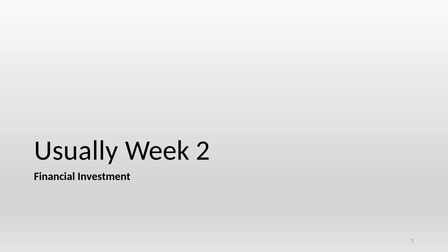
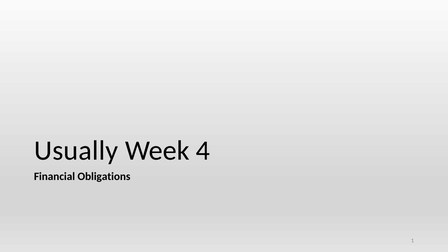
2: 2 -> 4 (203, 151)
Investment: Investment -> Obligations (104, 176)
